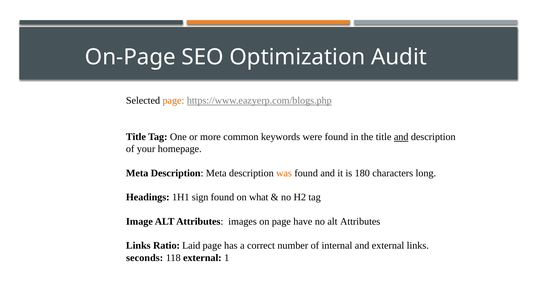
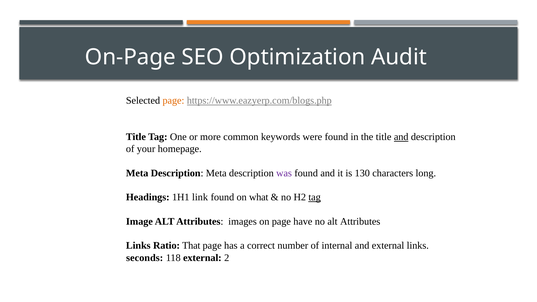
was colour: orange -> purple (284, 173)
180: 180 -> 130 (362, 173)
sign: sign -> link (200, 197)
tag underline: none -> present (315, 197)
Laid: Laid -> That (191, 246)
1: 1 -> 2 (227, 258)
